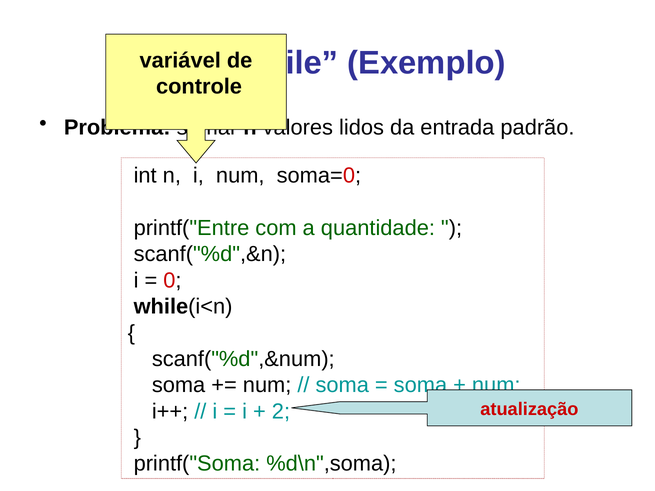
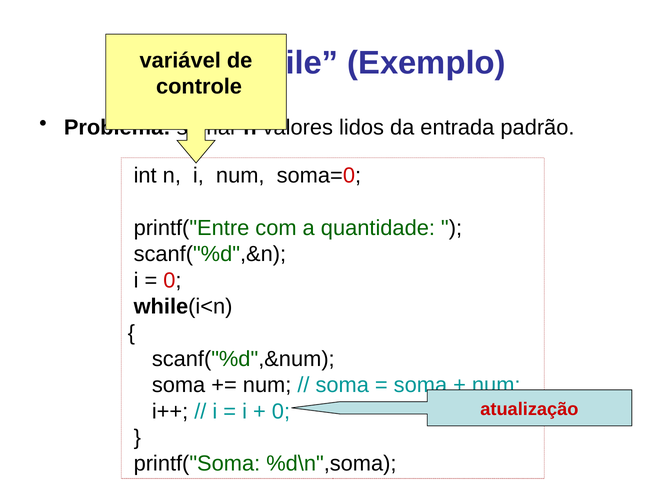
2: 2 -> 0 (281, 412)
